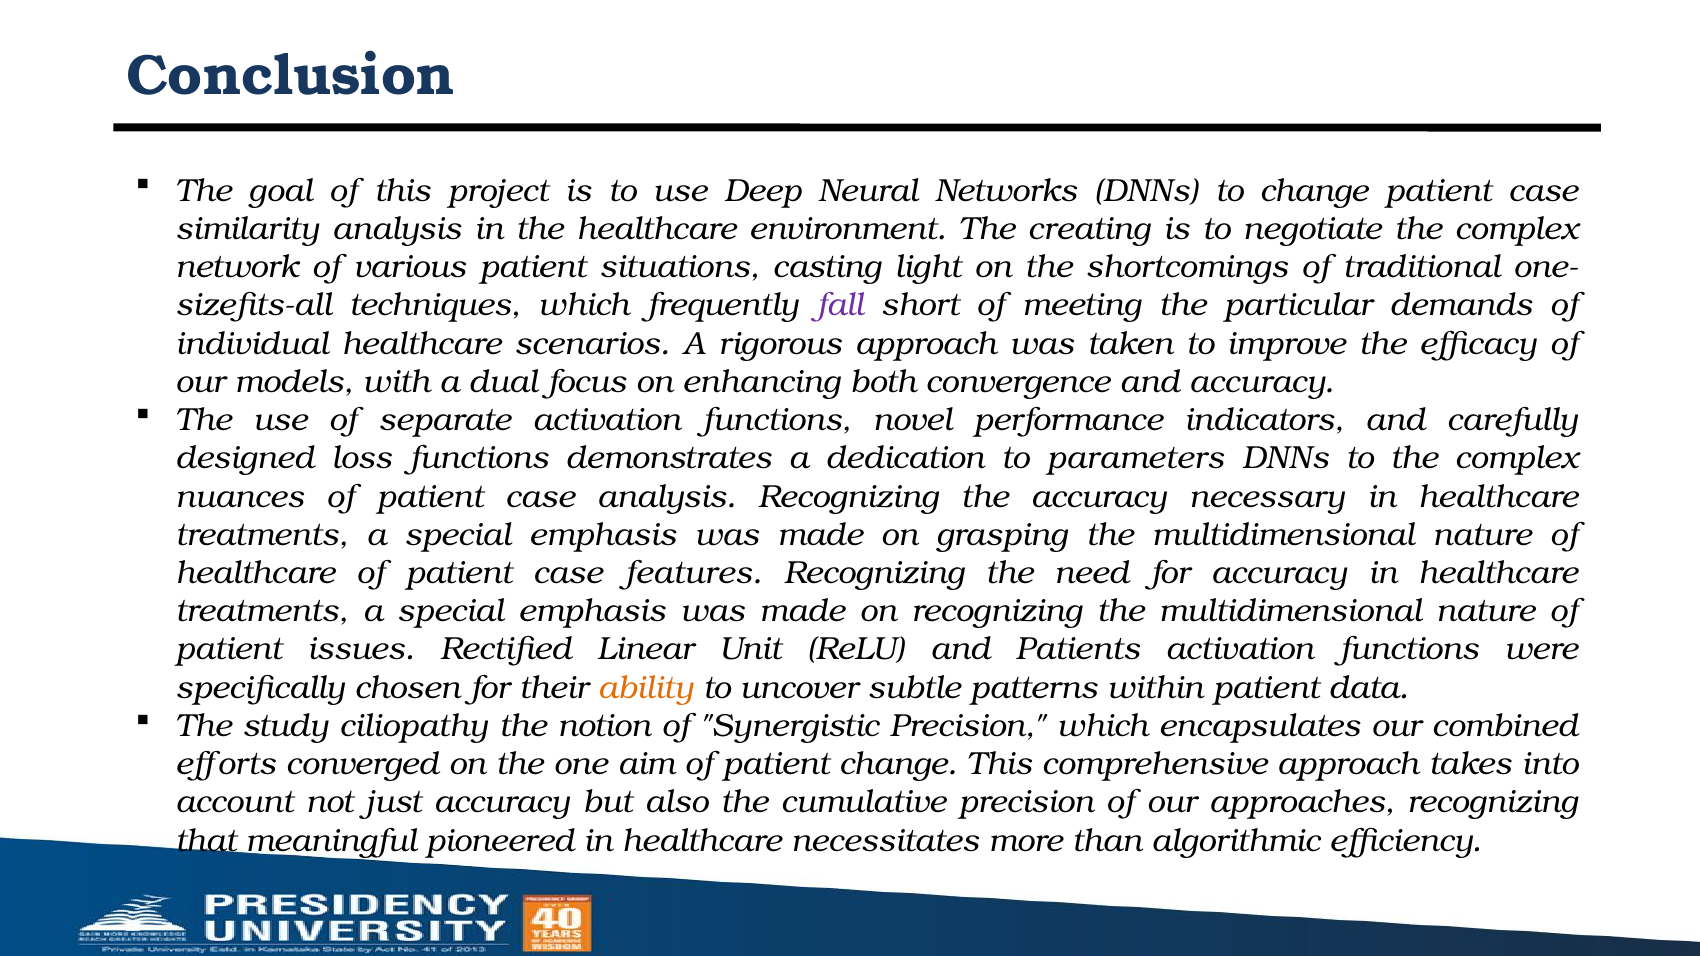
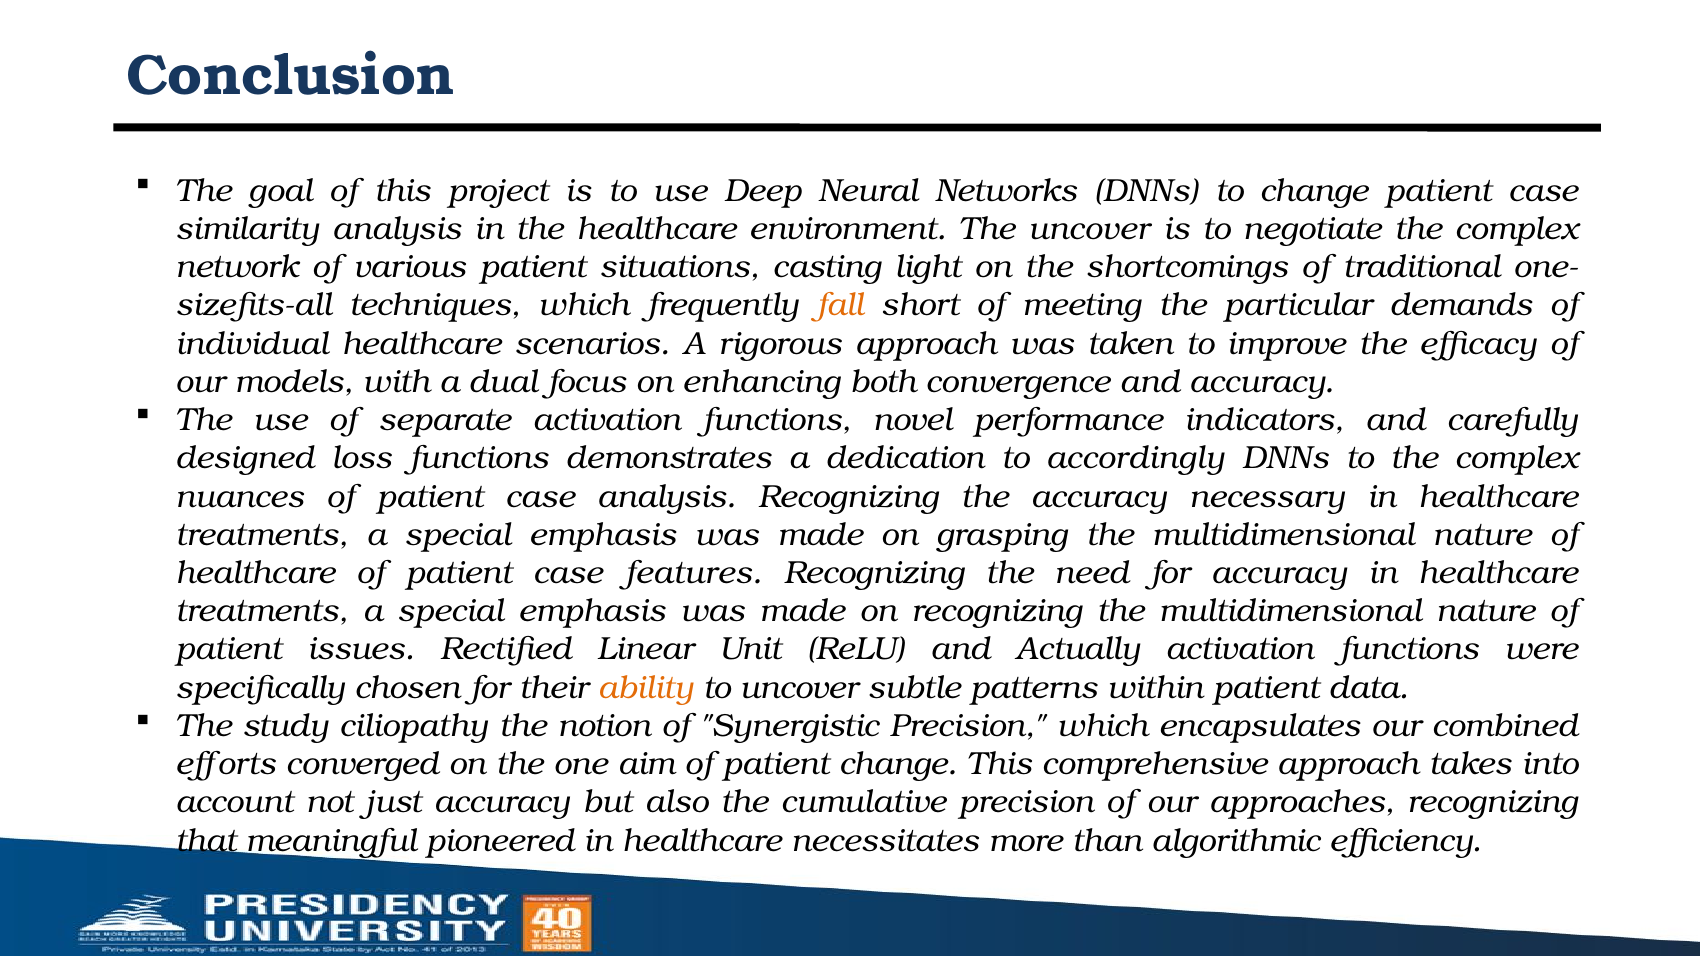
The creating: creating -> uncover (1089, 229)
fall colour: purple -> orange (840, 305)
parameters: parameters -> accordingly (1135, 458)
Patients: Patients -> Actually (1078, 650)
